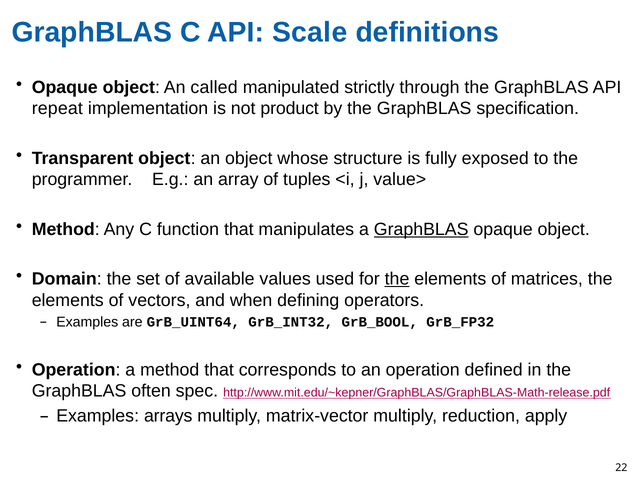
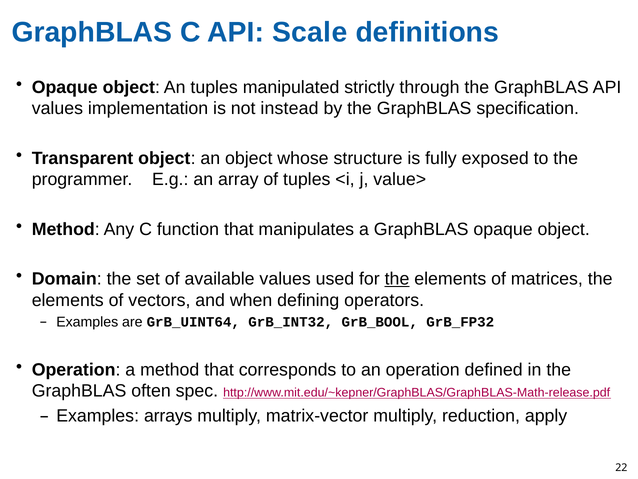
An called: called -> tuples (214, 87)
repeat: repeat -> values (57, 108)
product: product -> instead (289, 108)
GraphBLAS underline: present -> none (421, 229)
